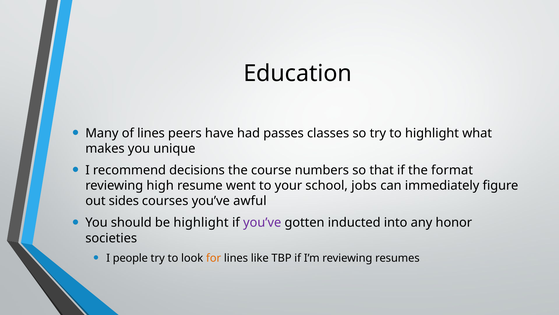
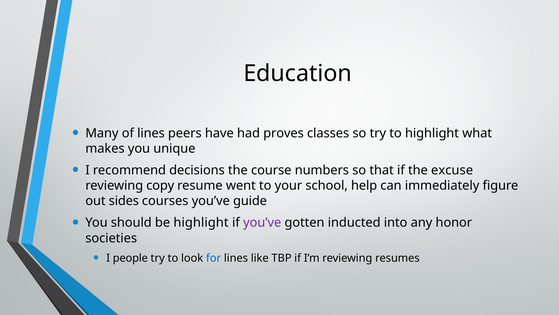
passes: passes -> proves (284, 133)
format: format -> excuse (452, 170)
high: high -> copy (160, 185)
jobs: jobs -> help (364, 185)
awful: awful -> guide (250, 201)
for colour: orange -> blue (214, 258)
